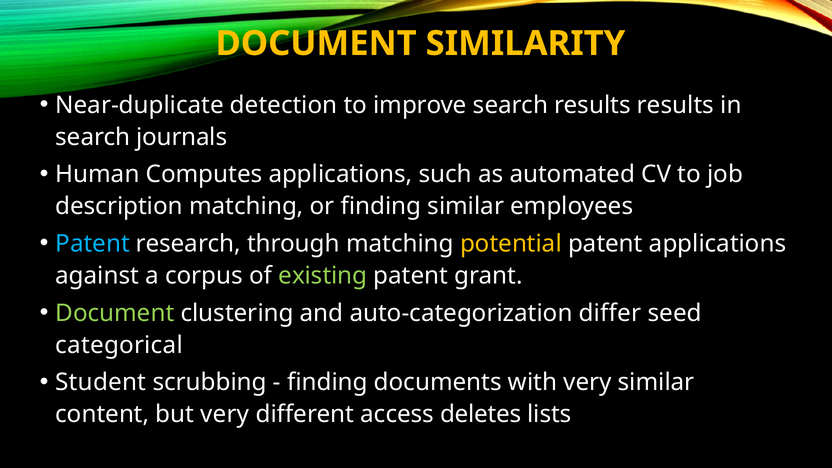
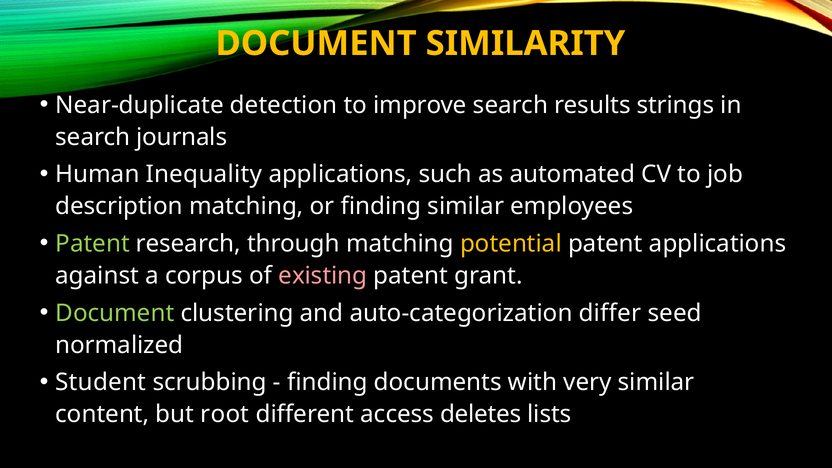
results results: results -> strings (676, 105)
Computes: Computes -> Inequality (204, 174)
Patent colour: light blue -> light green (93, 244)
existing colour: light green -> pink (323, 276)
categorical: categorical -> normalized (119, 345)
but very: very -> root (225, 414)
